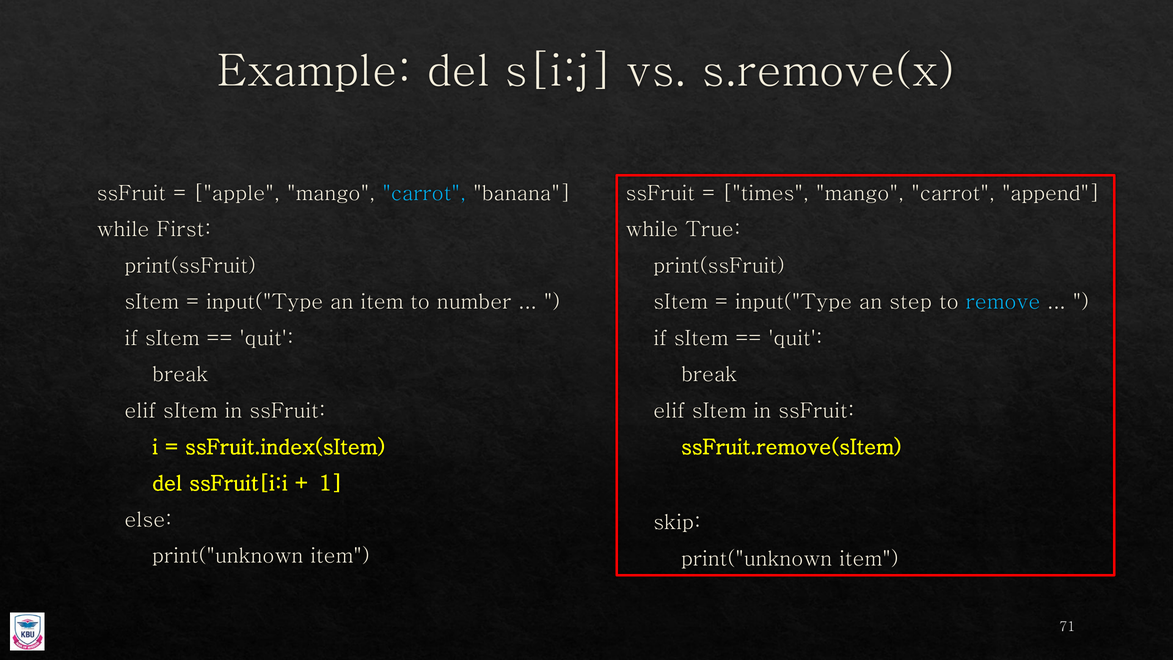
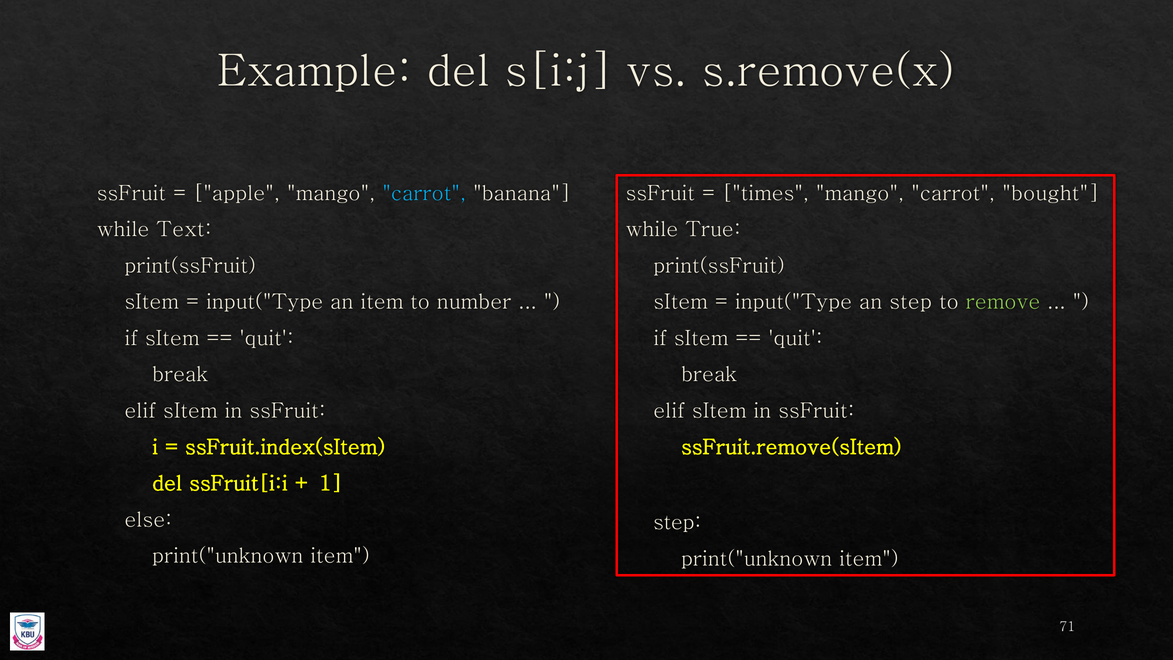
append: append -> bought (1050, 193)
First: First -> Text (184, 229)
remove colour: light blue -> light green (1003, 302)
skip: skip -> step (677, 522)
